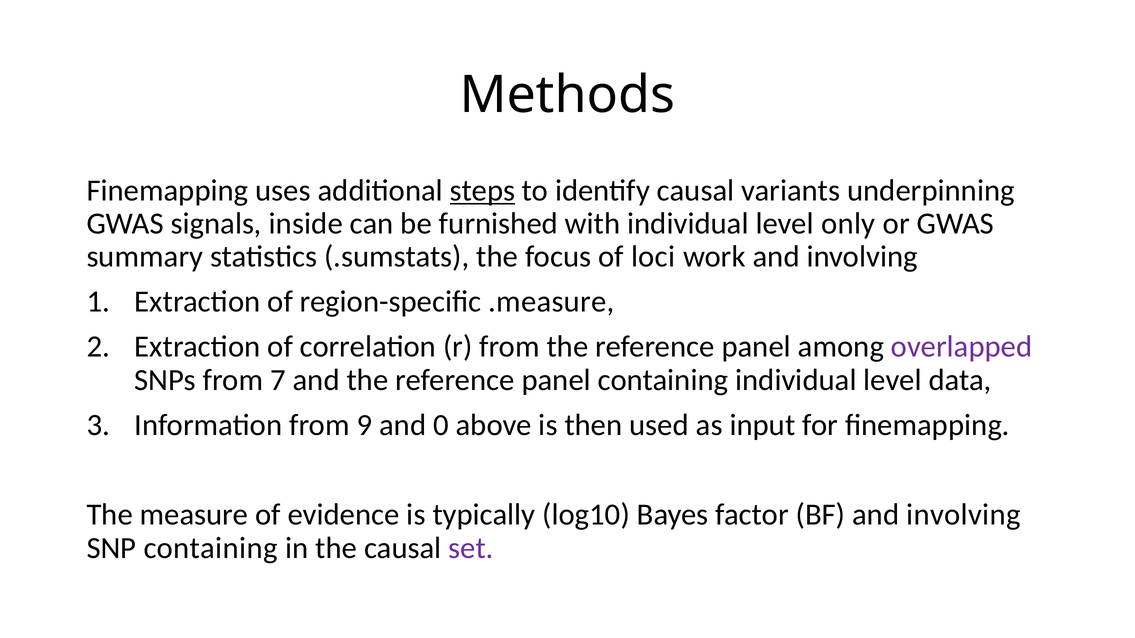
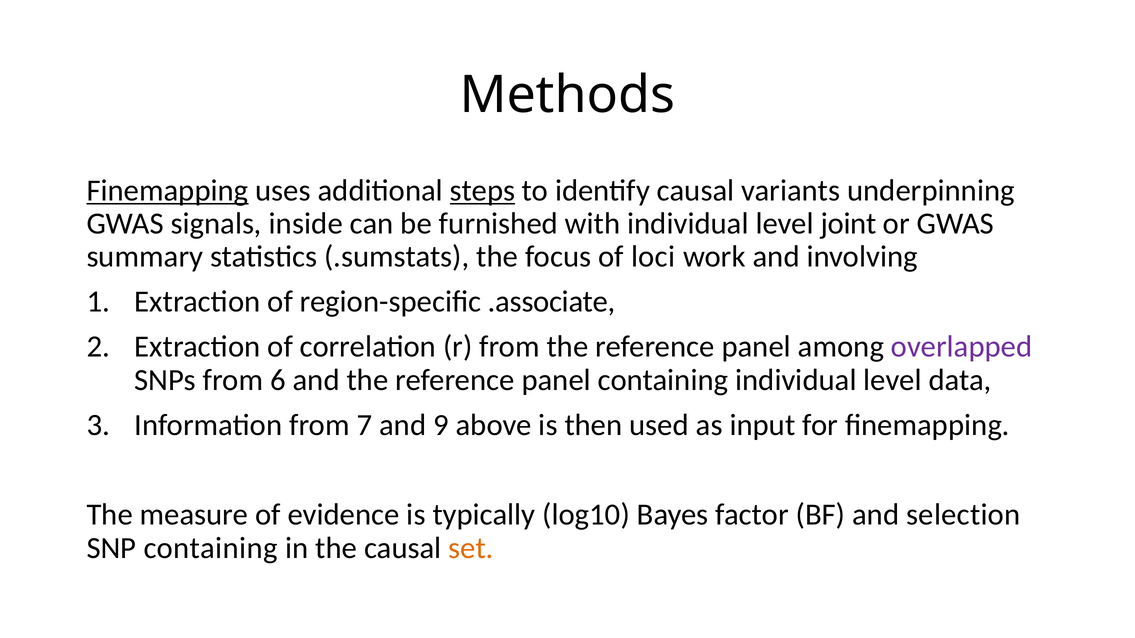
Finemapping underline: none -> present (167, 191)
only: only -> joint (848, 224)
.measure: .measure -> .associate (552, 302)
7: 7 -> 6 (278, 380)
9: 9 -> 7 (364, 425)
0: 0 -> 9 (441, 425)
BF and involving: involving -> selection (963, 515)
set colour: purple -> orange (471, 548)
